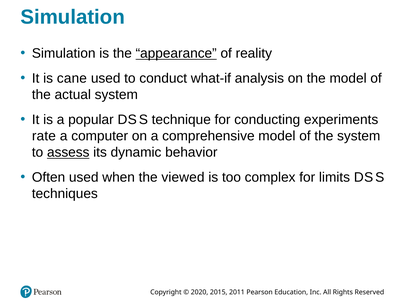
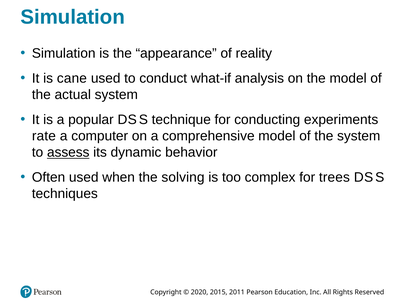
appearance underline: present -> none (176, 53)
viewed: viewed -> solving (183, 177)
limits: limits -> trees (334, 177)
